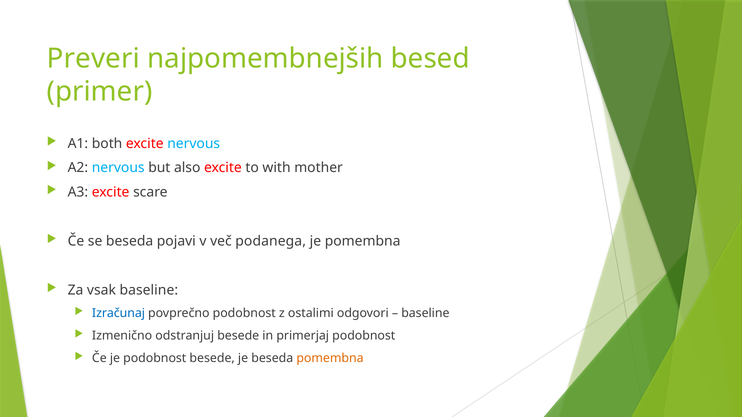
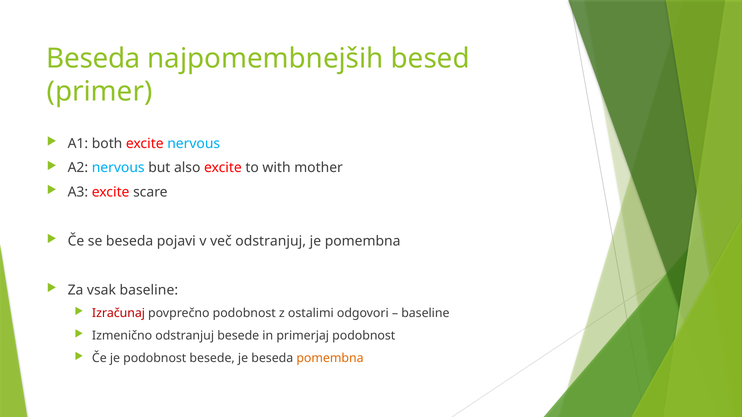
Preveri: Preveri -> Beseda (94, 59)
več podanega: podanega -> odstranjuj (271, 241)
Izračunaj colour: blue -> red (118, 314)
